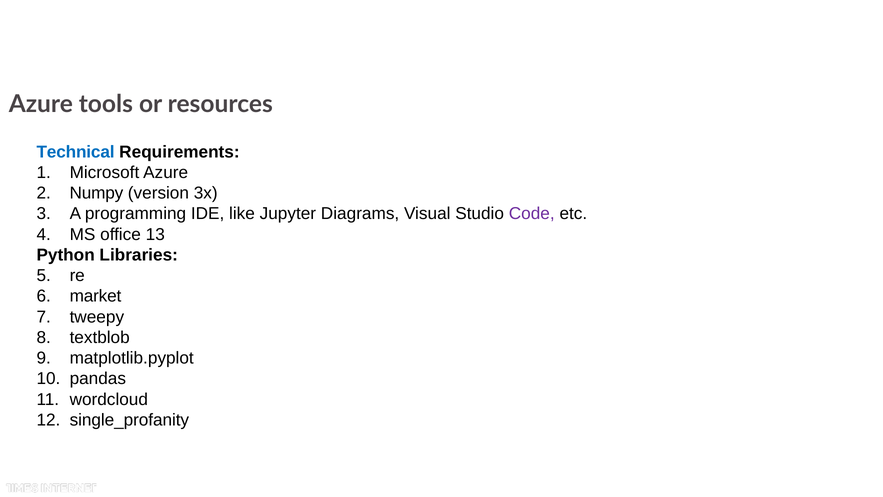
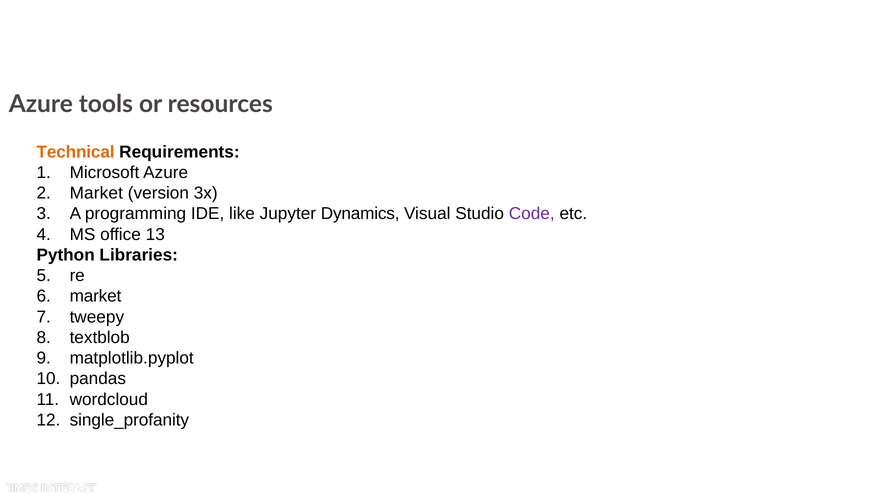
Technical colour: blue -> orange (76, 152)
Numpy: Numpy -> Market (96, 193)
Diagrams: Diagrams -> Dynamics (360, 214)
